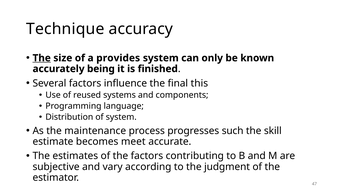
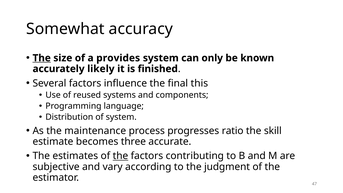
Technique: Technique -> Somewhat (65, 29)
being: being -> likely (101, 69)
such: such -> ratio (233, 131)
meet: meet -> three (133, 141)
the underline: none -> present (120, 156)
